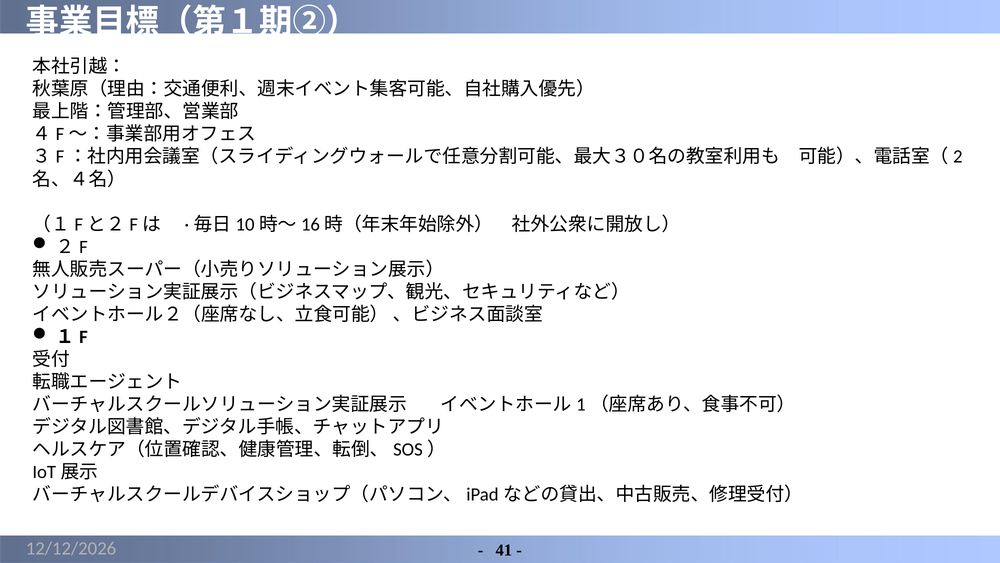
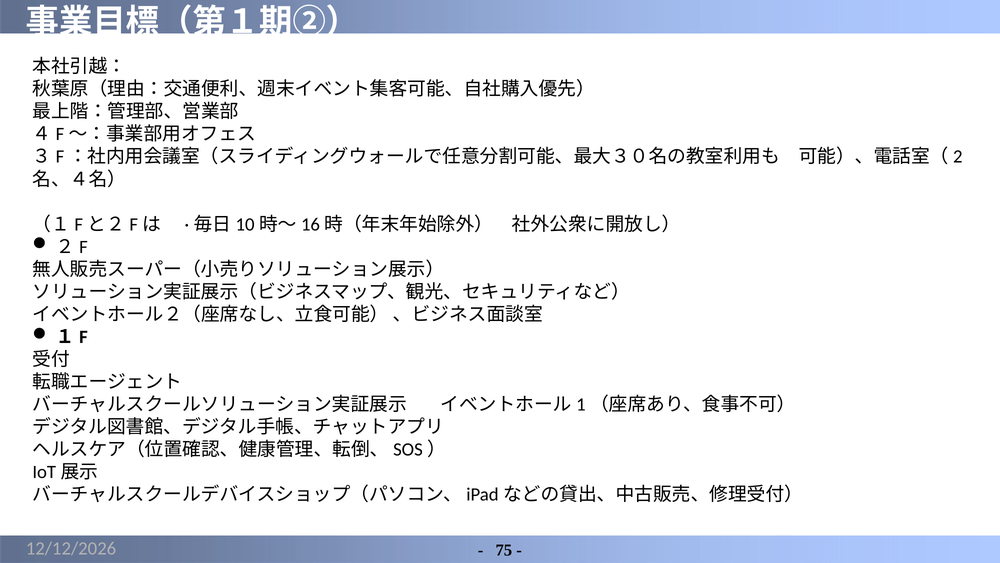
41: 41 -> 75 (504, 550)
